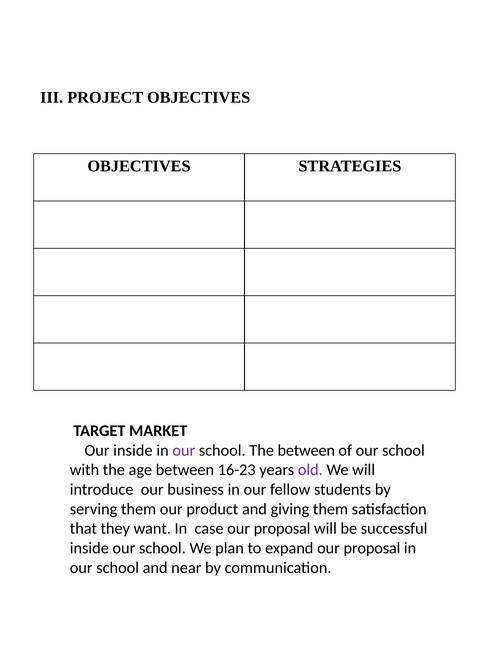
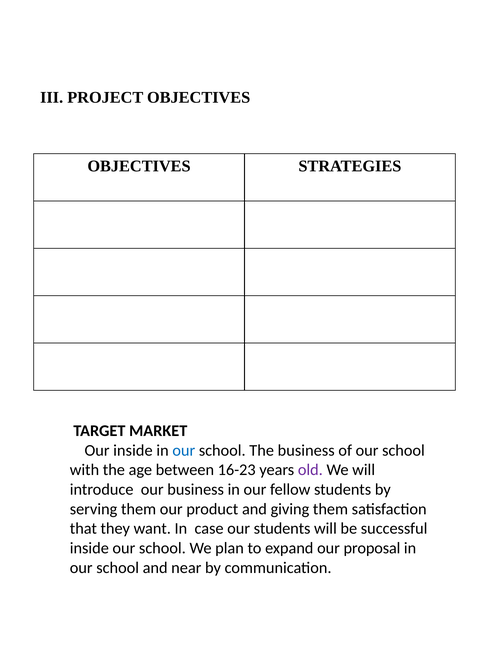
our colour: purple -> blue (184, 450)
The between: between -> business (306, 450)
case our proposal: proposal -> students (282, 529)
